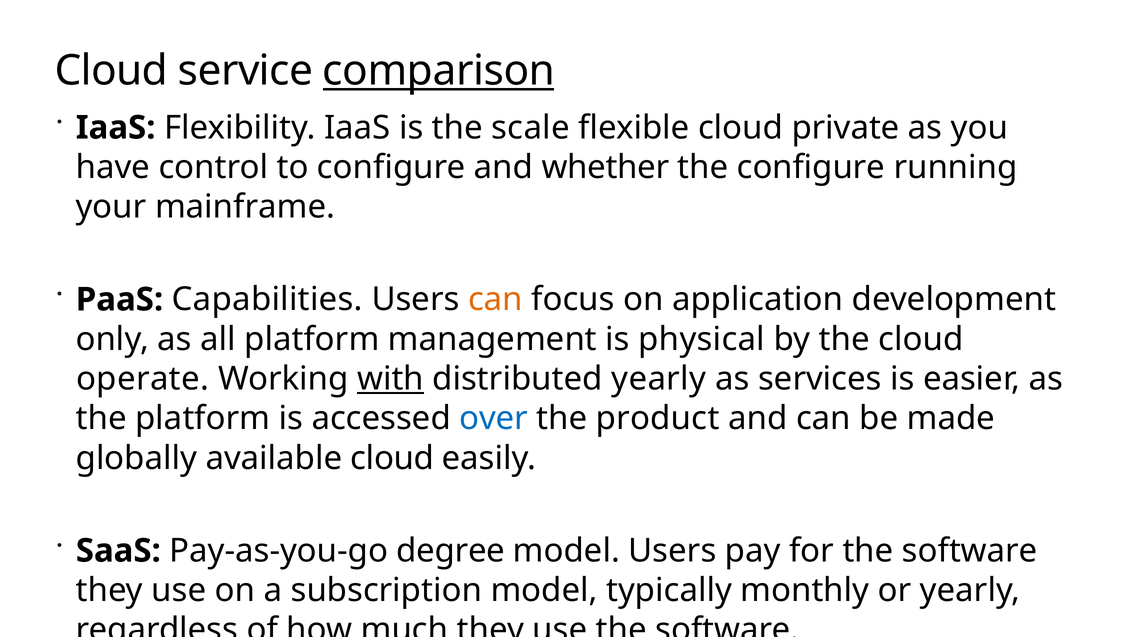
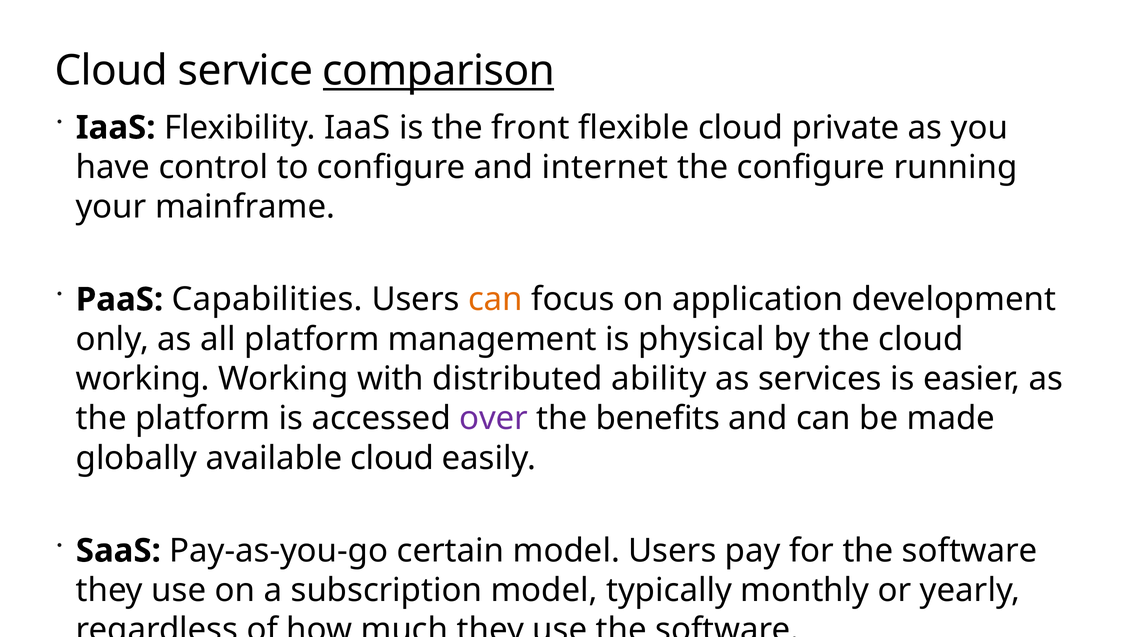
scale: scale -> front (531, 128)
whether: whether -> internet (605, 167)
operate: operate -> working (143, 379)
with underline: present -> none (390, 379)
distributed yearly: yearly -> ability (659, 379)
over colour: blue -> purple (494, 419)
product: product -> benefits (658, 419)
degree: degree -> certain (451, 551)
